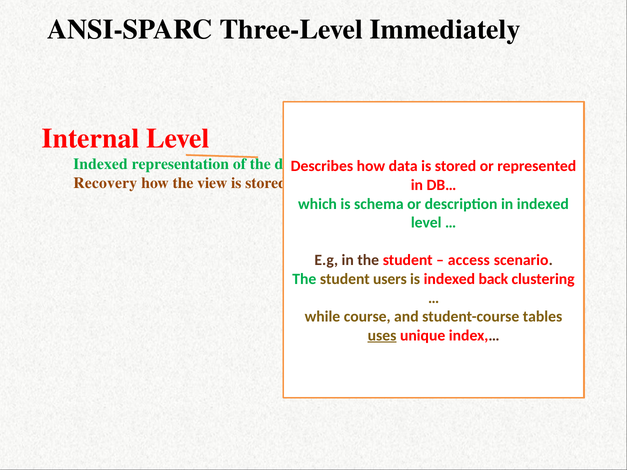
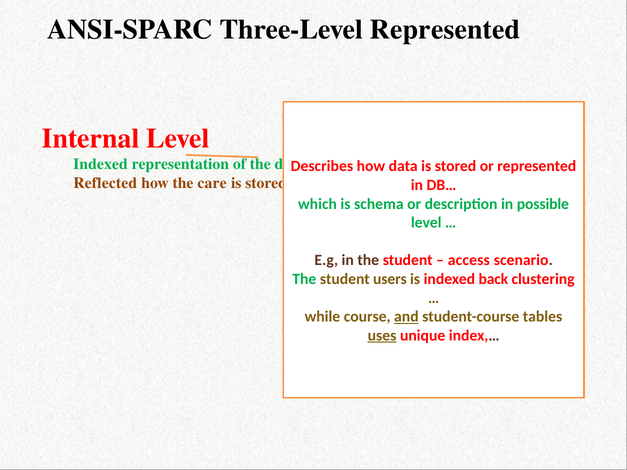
Three-Level Immediately: Immediately -> Represented (445, 30)
Recovery: Recovery -> Reflected (105, 183)
view: view -> care (212, 183)
in indexed: indexed -> possible (543, 204)
and underline: none -> present (406, 317)
